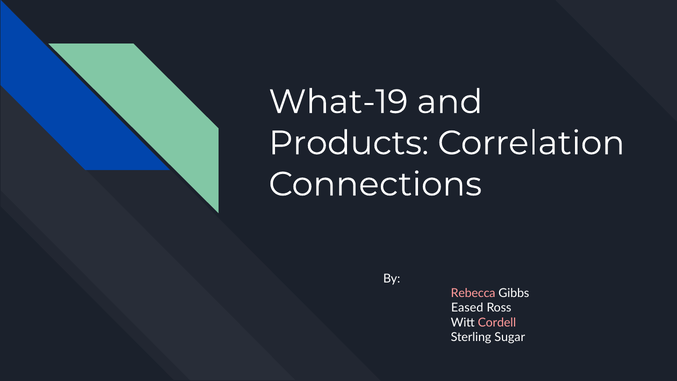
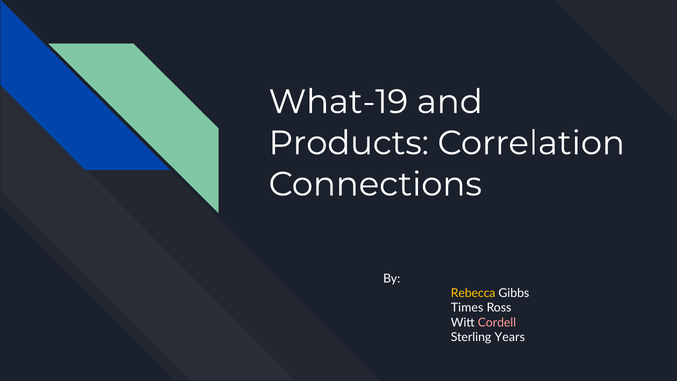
Rebecca colour: pink -> yellow (473, 293)
Eased: Eased -> Times (467, 308)
Sugar: Sugar -> Years (510, 337)
